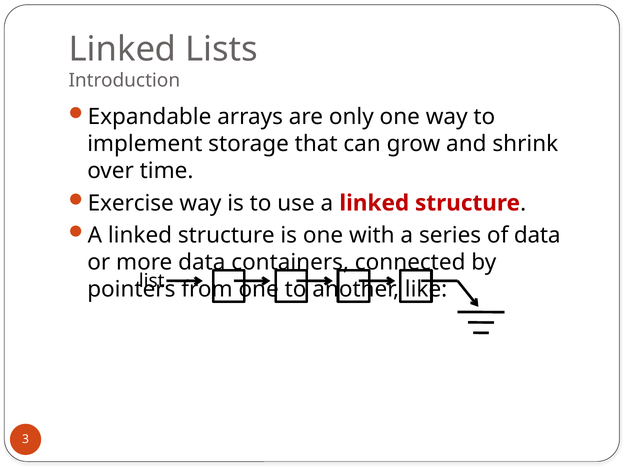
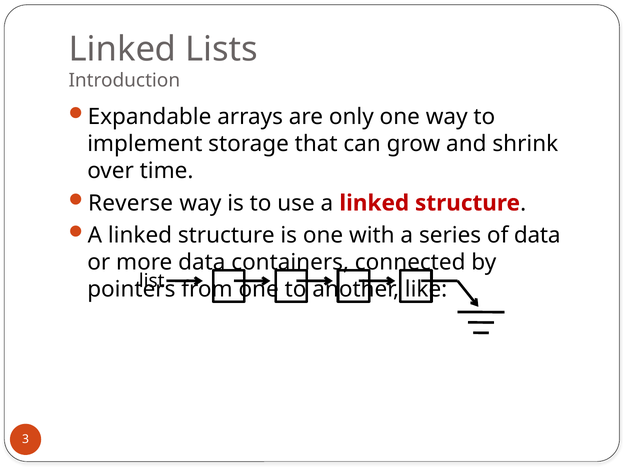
Exercise: Exercise -> Reverse (131, 203)
